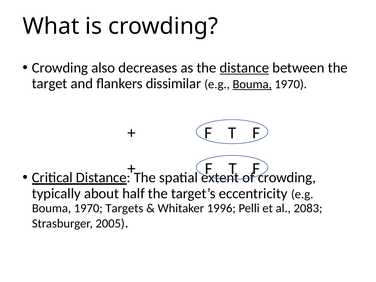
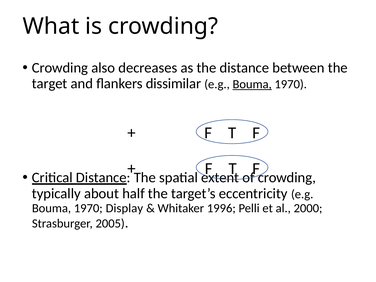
distance underline: present -> none (244, 68)
Targets: Targets -> Display (124, 208)
2083: 2083 -> 2000 (308, 208)
